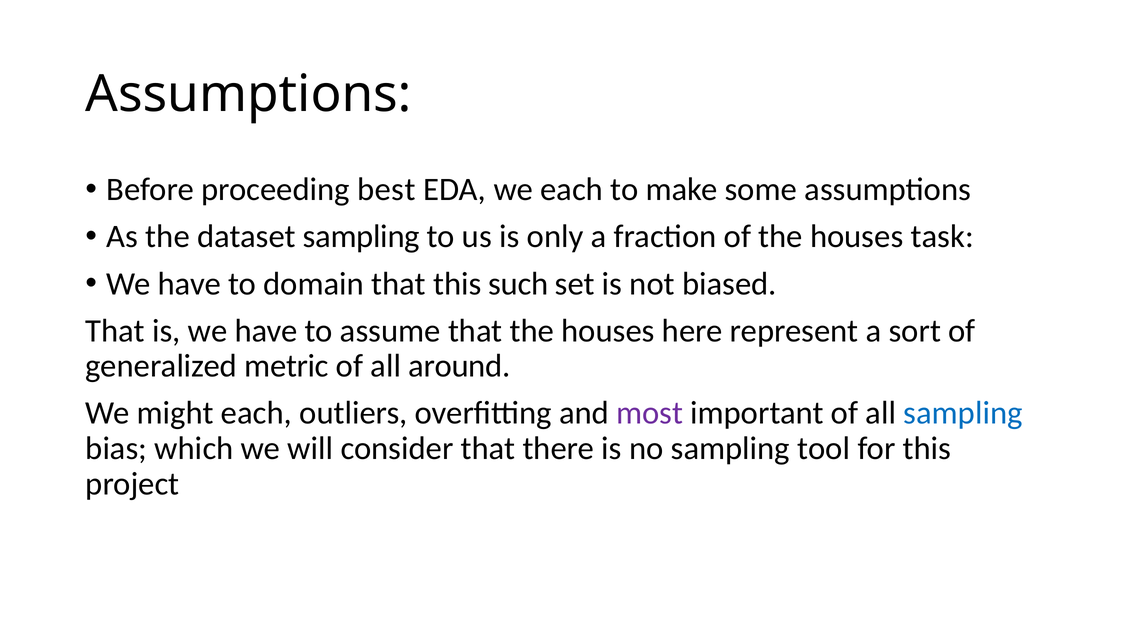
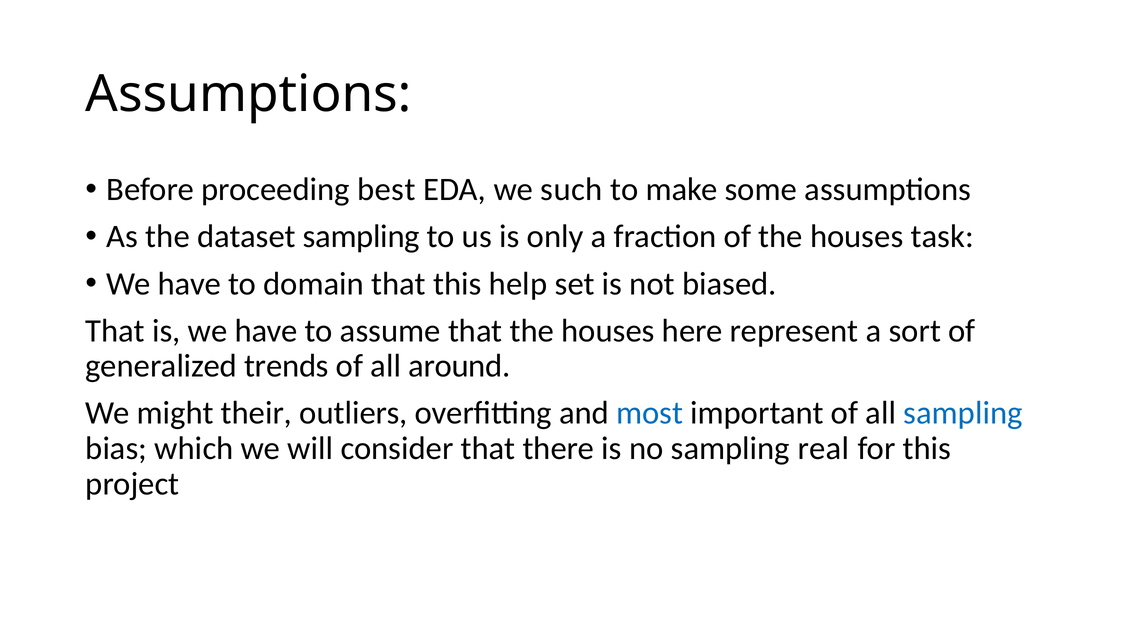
we each: each -> such (571, 190)
such: such -> help (518, 284)
metric: metric -> trends (287, 366)
might each: each -> their (256, 413)
most colour: purple -> blue (650, 413)
tool: tool -> real (824, 448)
